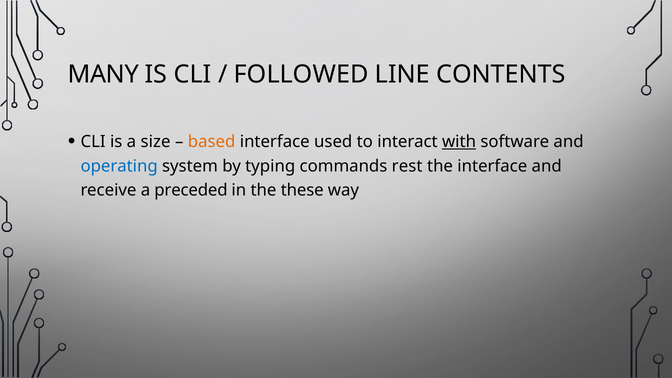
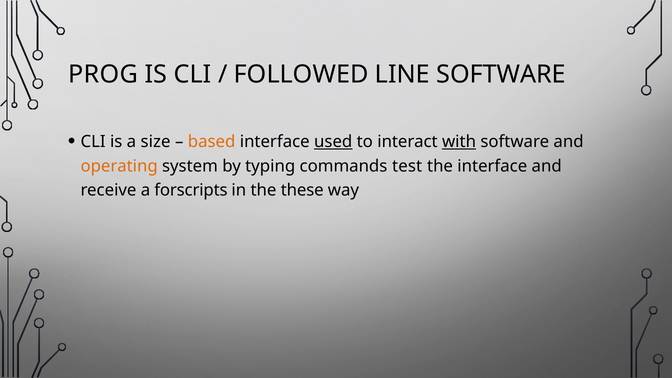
MANY: MANY -> PROG (103, 75)
LINE CONTENTS: CONTENTS -> SOFTWARE (501, 75)
used underline: none -> present (333, 142)
operating colour: blue -> orange (119, 166)
rest: rest -> test (407, 166)
preceded: preceded -> forscripts (191, 190)
